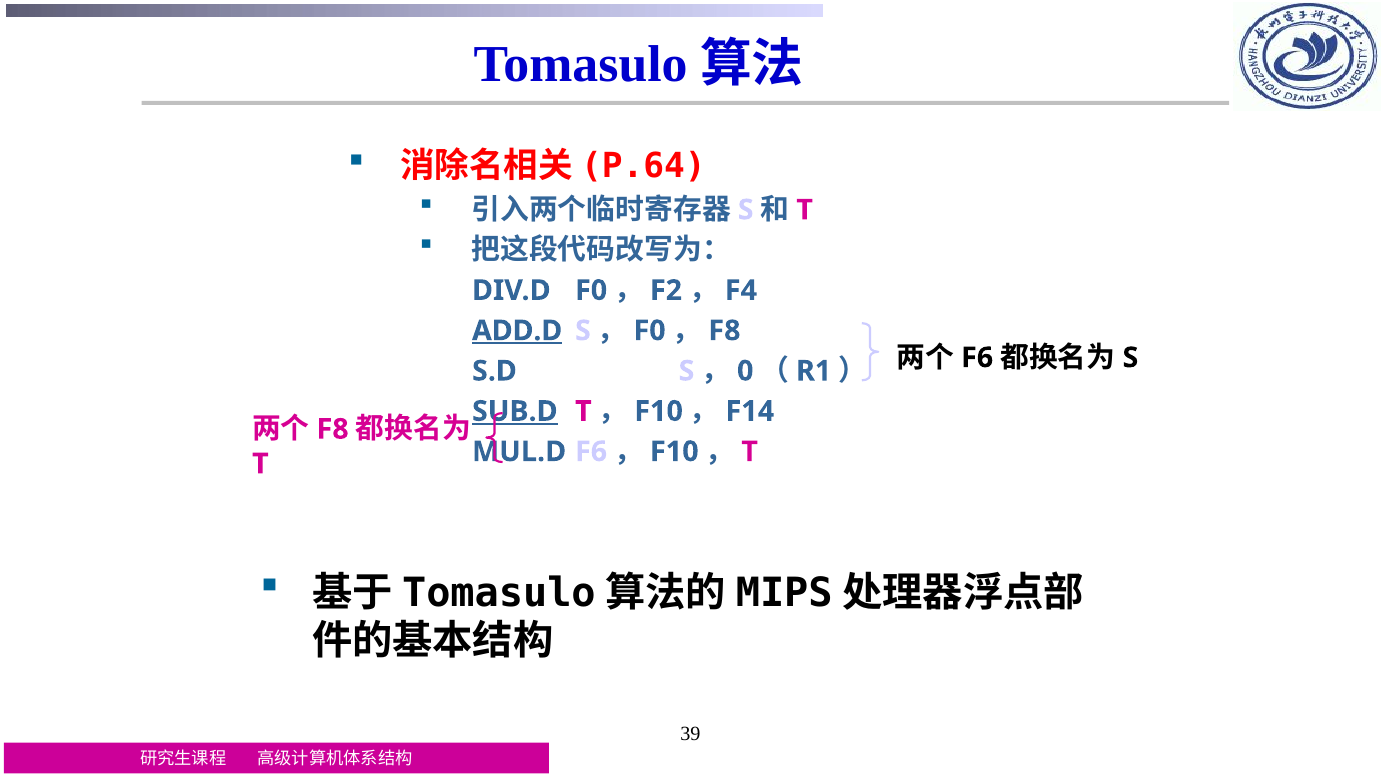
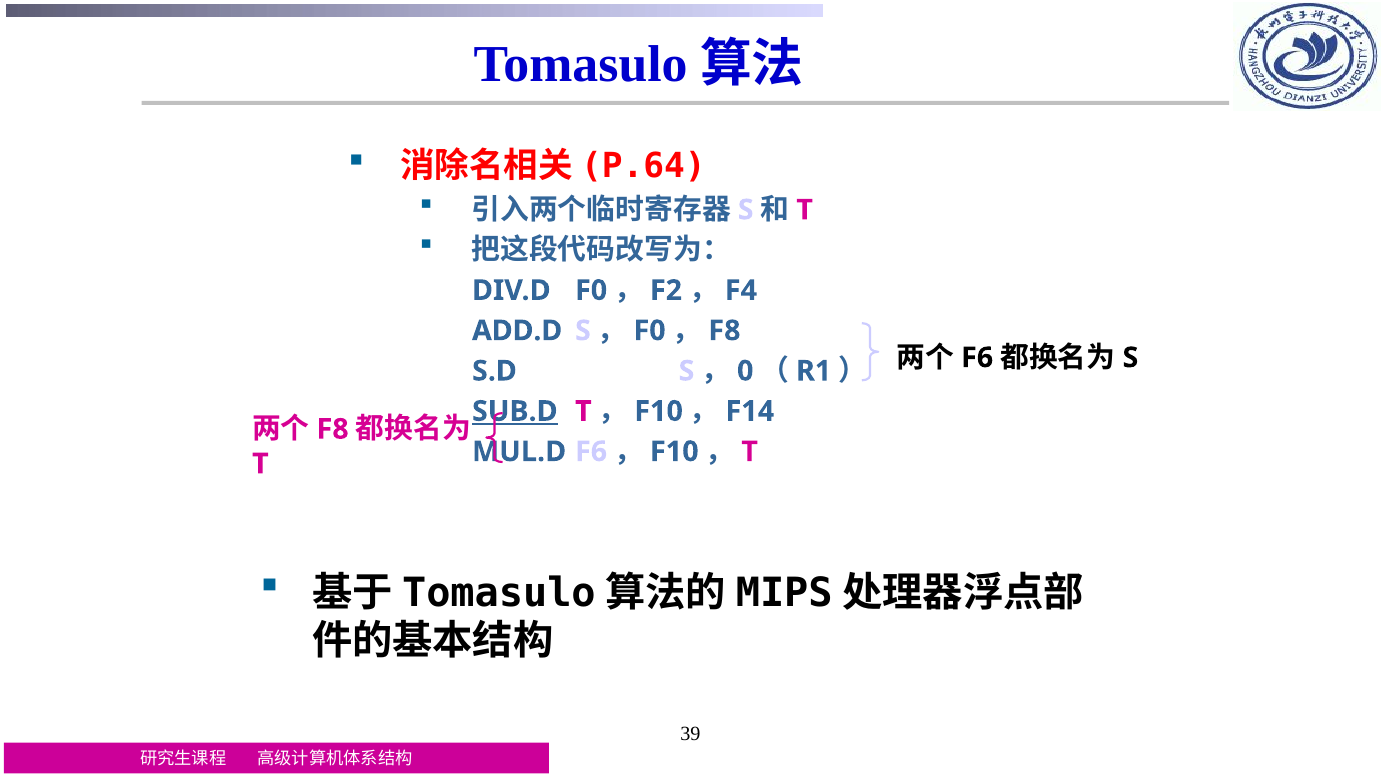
ADD.D underline: present -> none (517, 331)
